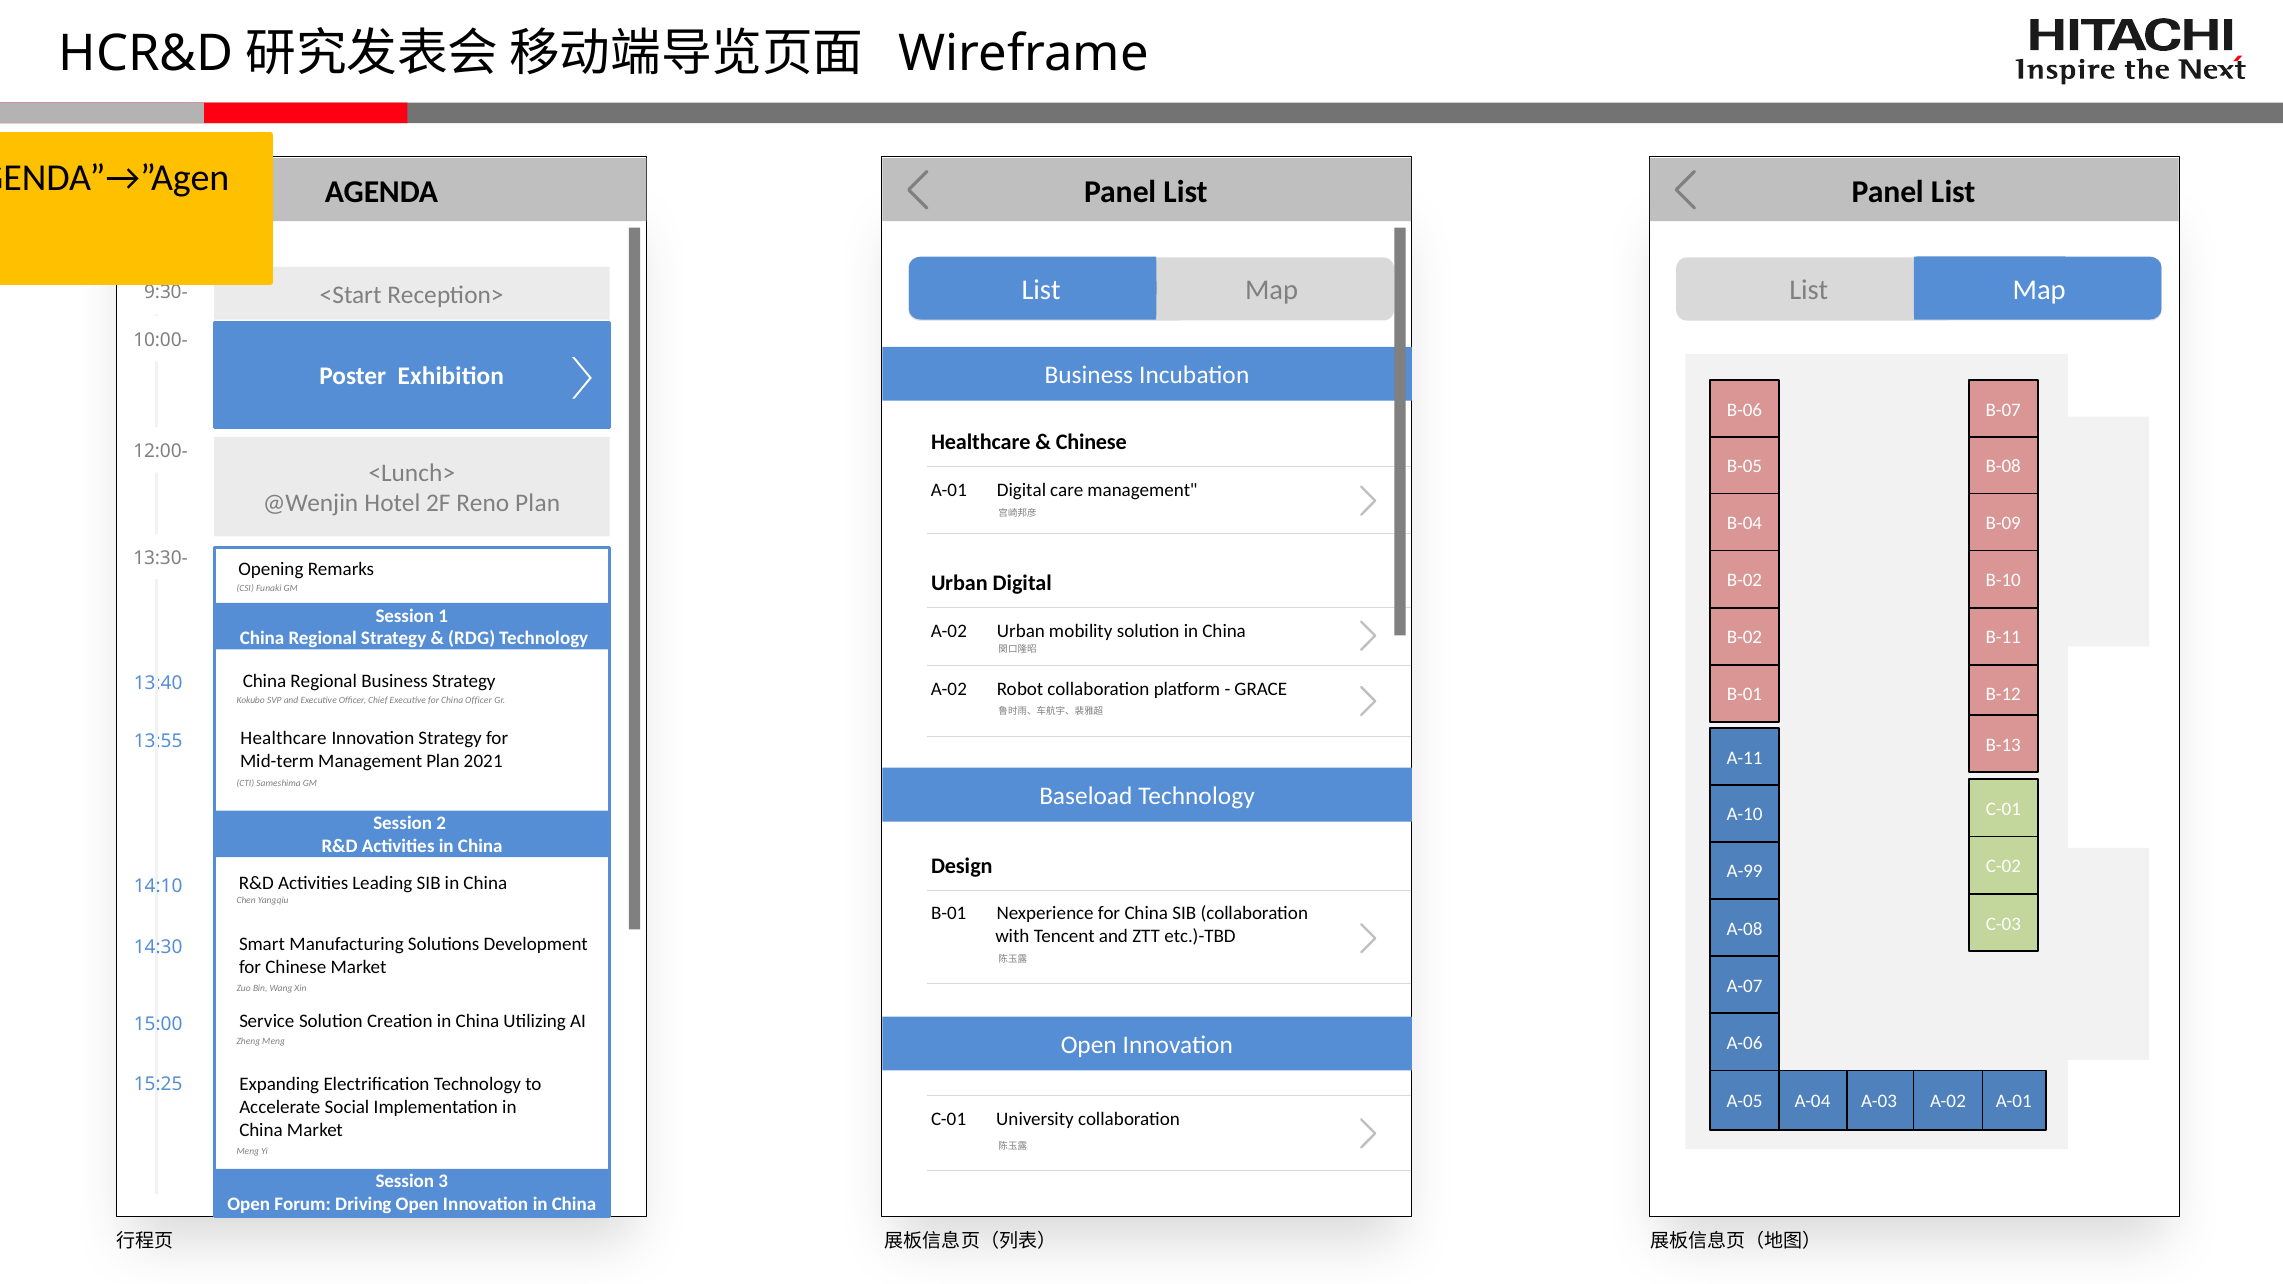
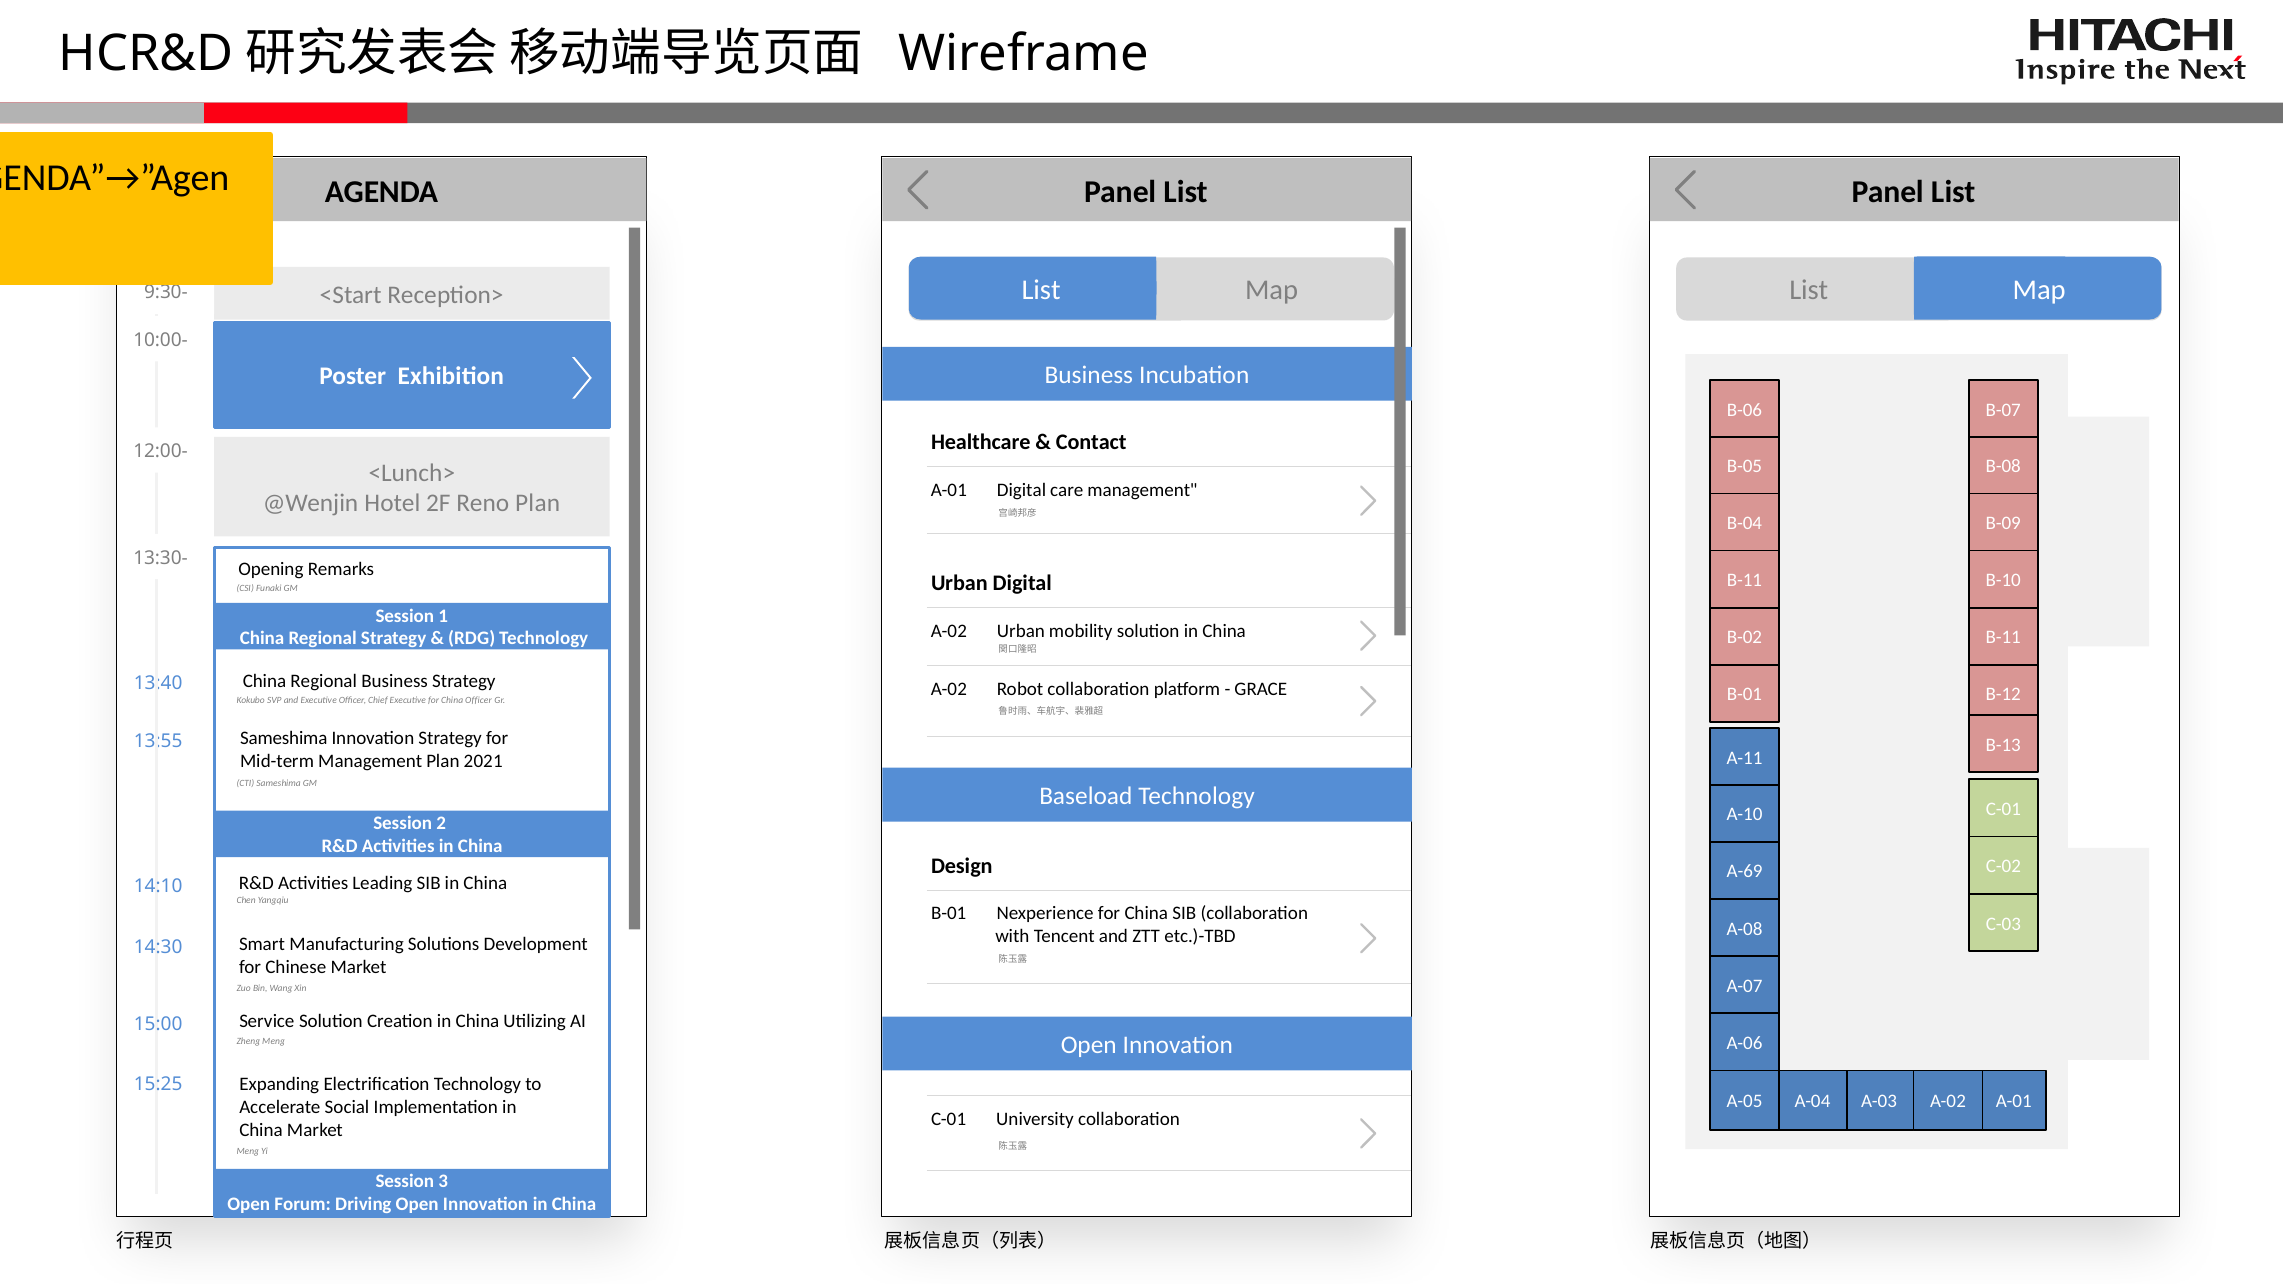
Chinese: Chinese -> Contact (1091, 442)
B-02: B-02 -> B-11 (1744, 581)
13:55 Healthcare: Healthcare -> Sameshima (284, 738)
A-99: A-99 -> A-69 (1745, 872)
